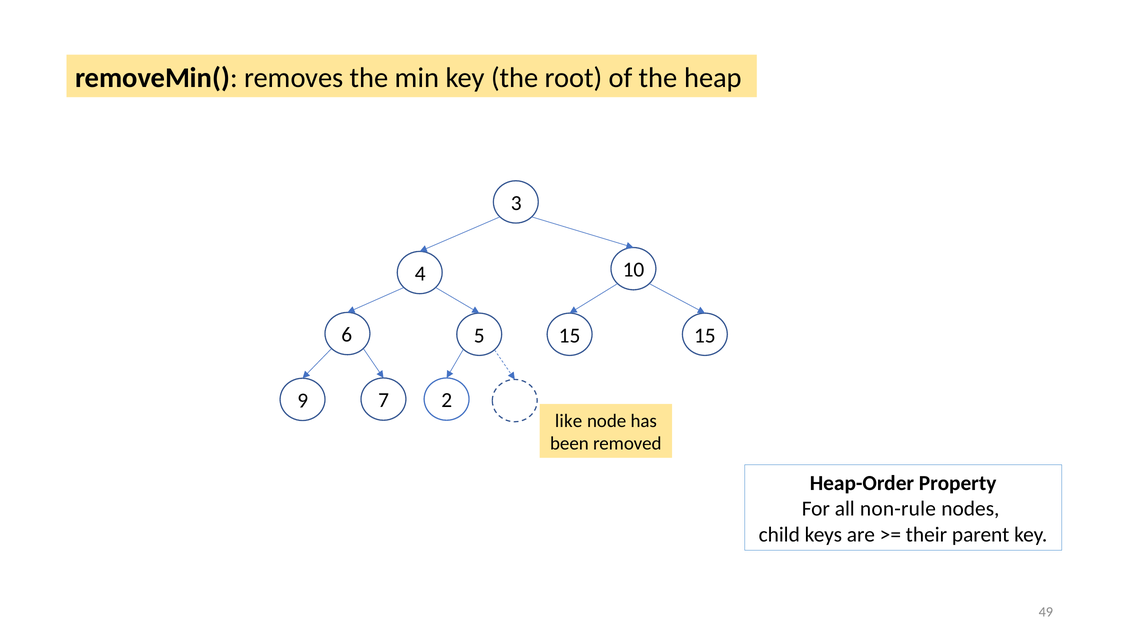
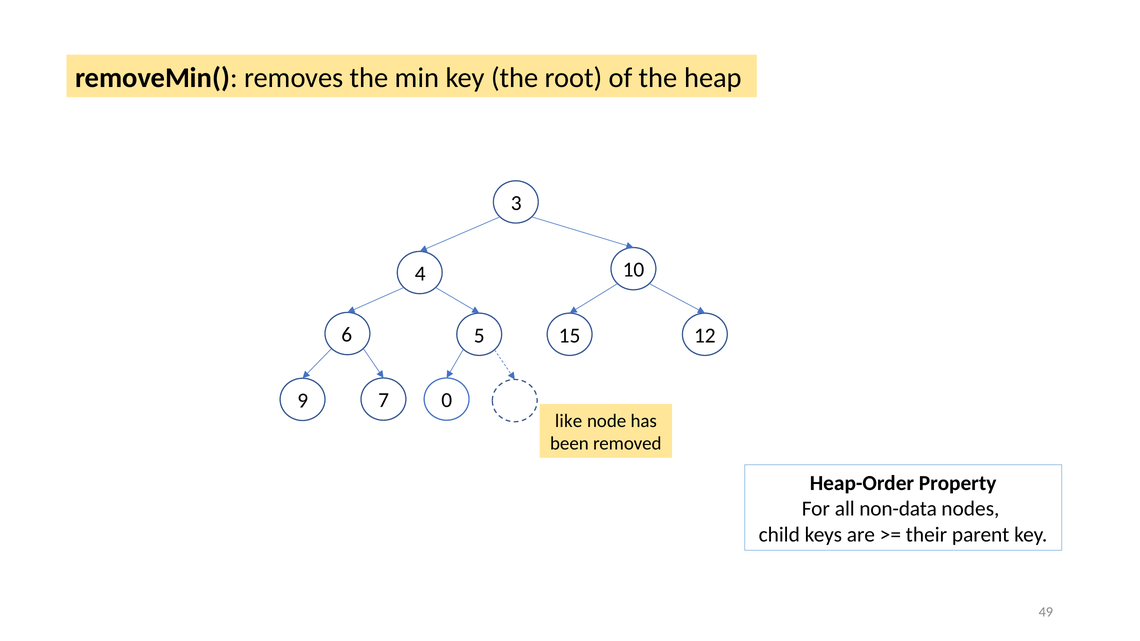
6 15: 15 -> 12 (705, 336)
2: 2 -> 0 (447, 401)
non-rule: non-rule -> non-data (898, 509)
